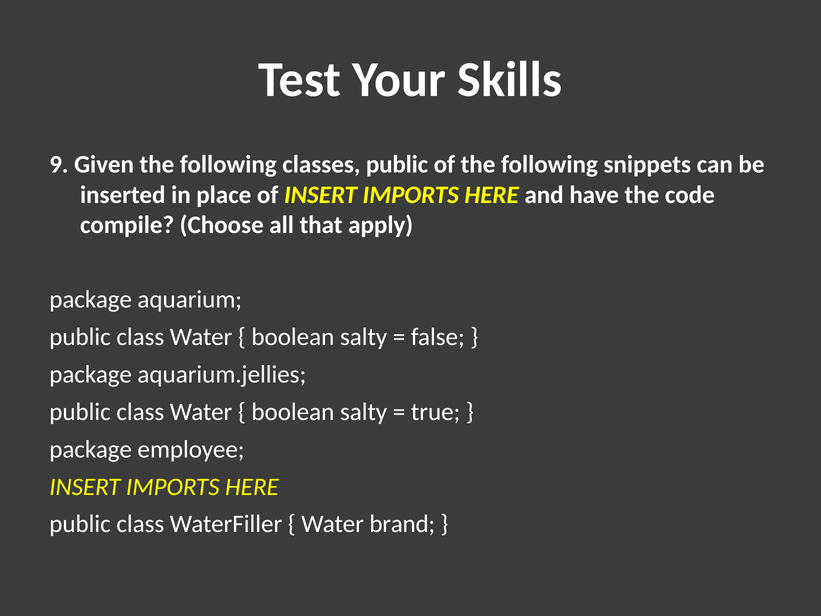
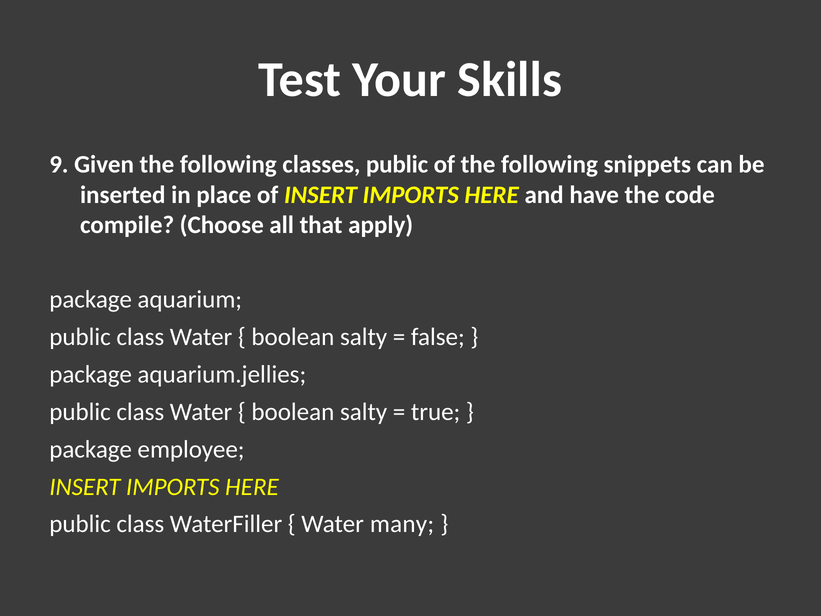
brand: brand -> many (402, 524)
